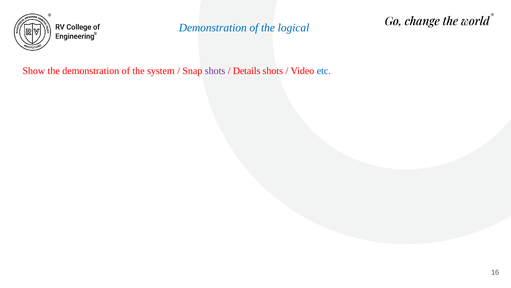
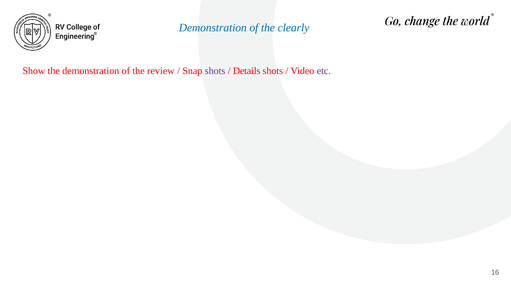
logical: logical -> clearly (294, 28)
system: system -> review (161, 71)
etc colour: blue -> purple (324, 71)
